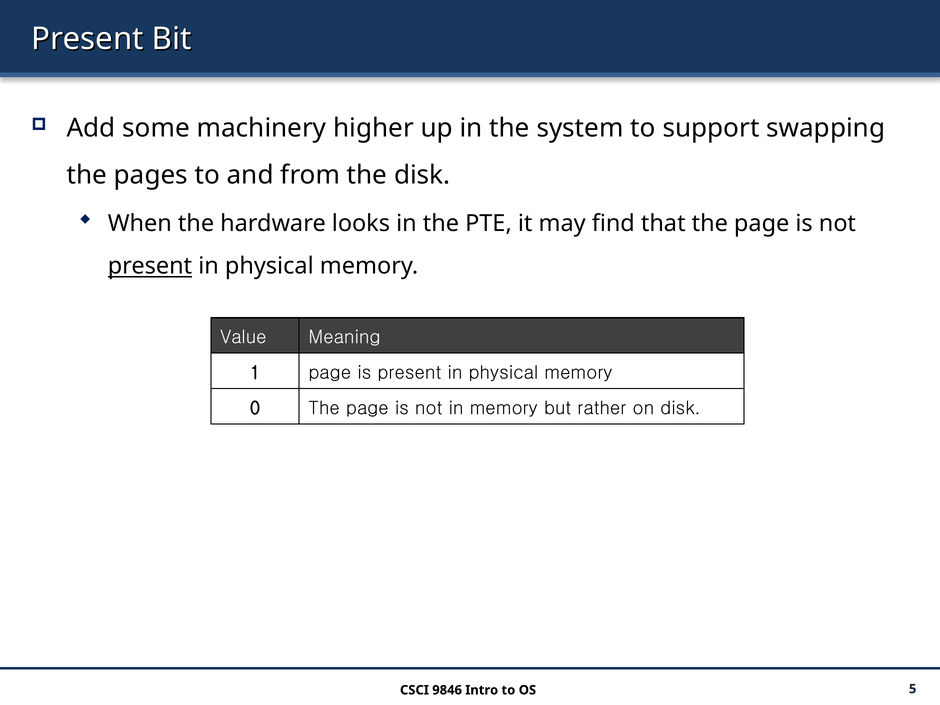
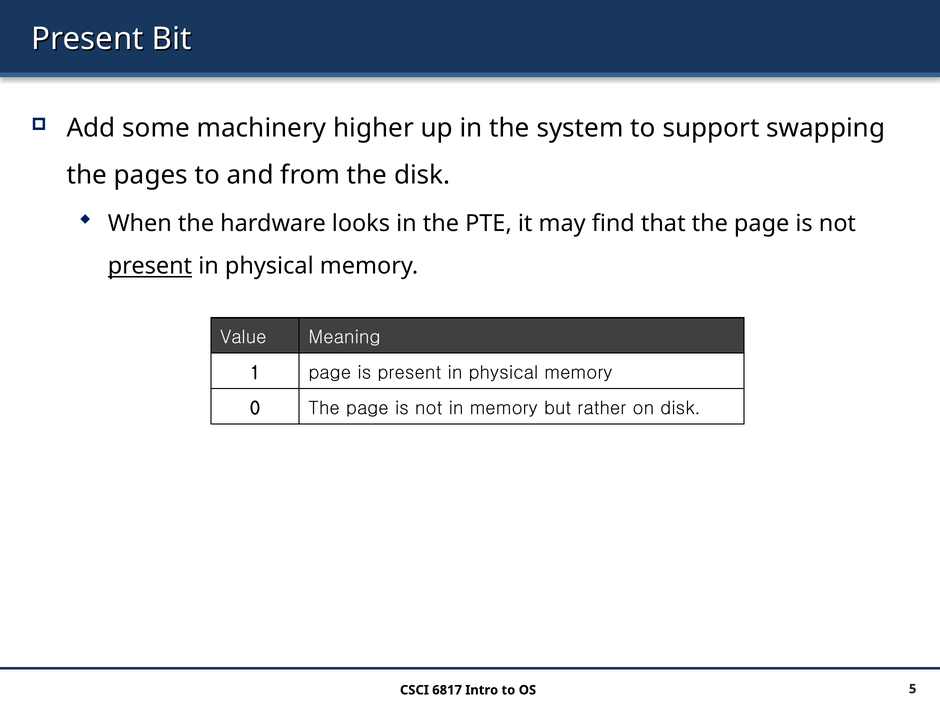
9846: 9846 -> 6817 (447, 690)
